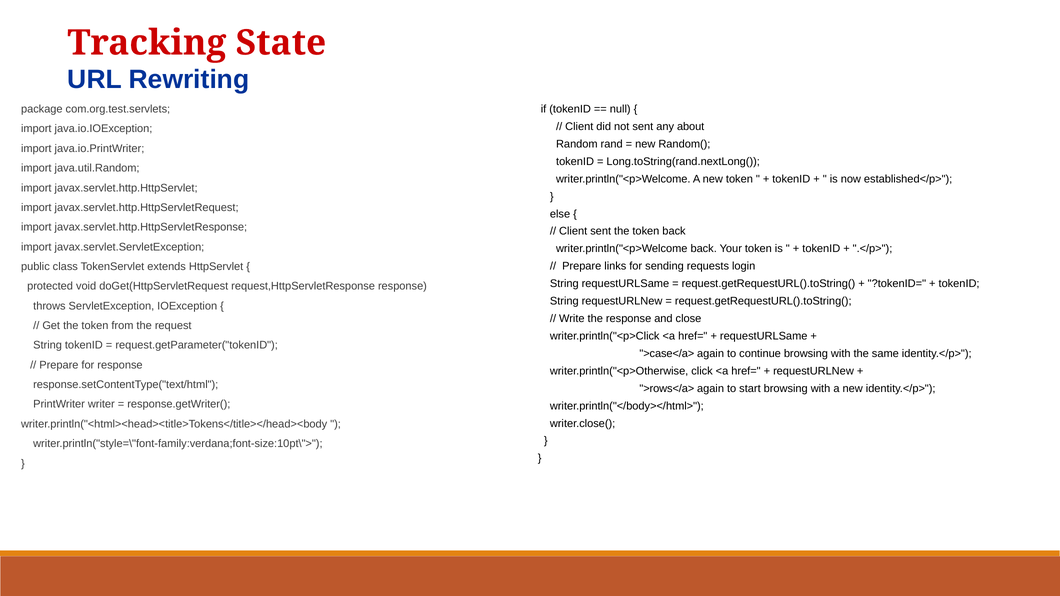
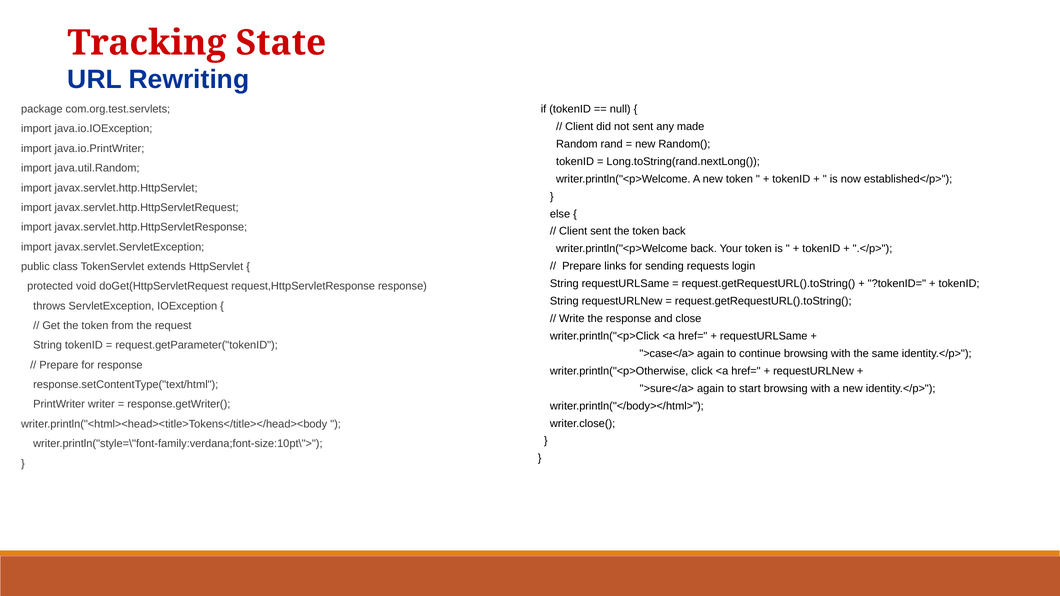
about: about -> made (691, 127)
>rows</a>: >rows</a> -> >sure</a> (667, 389)
